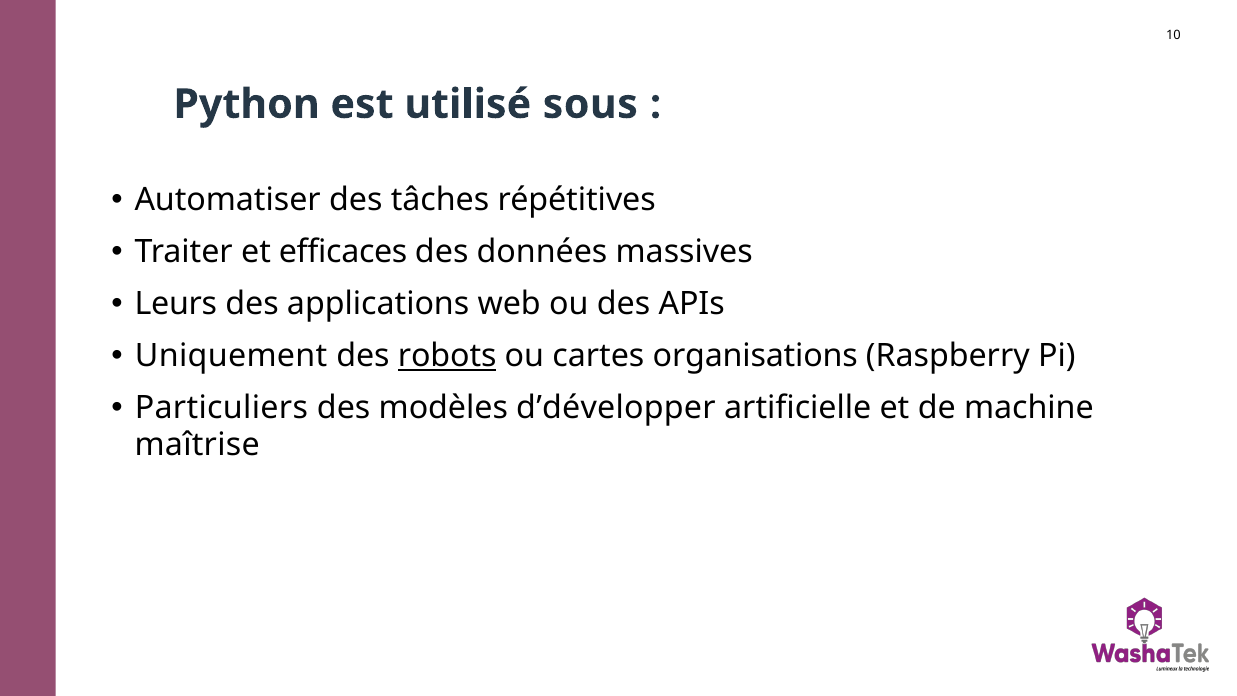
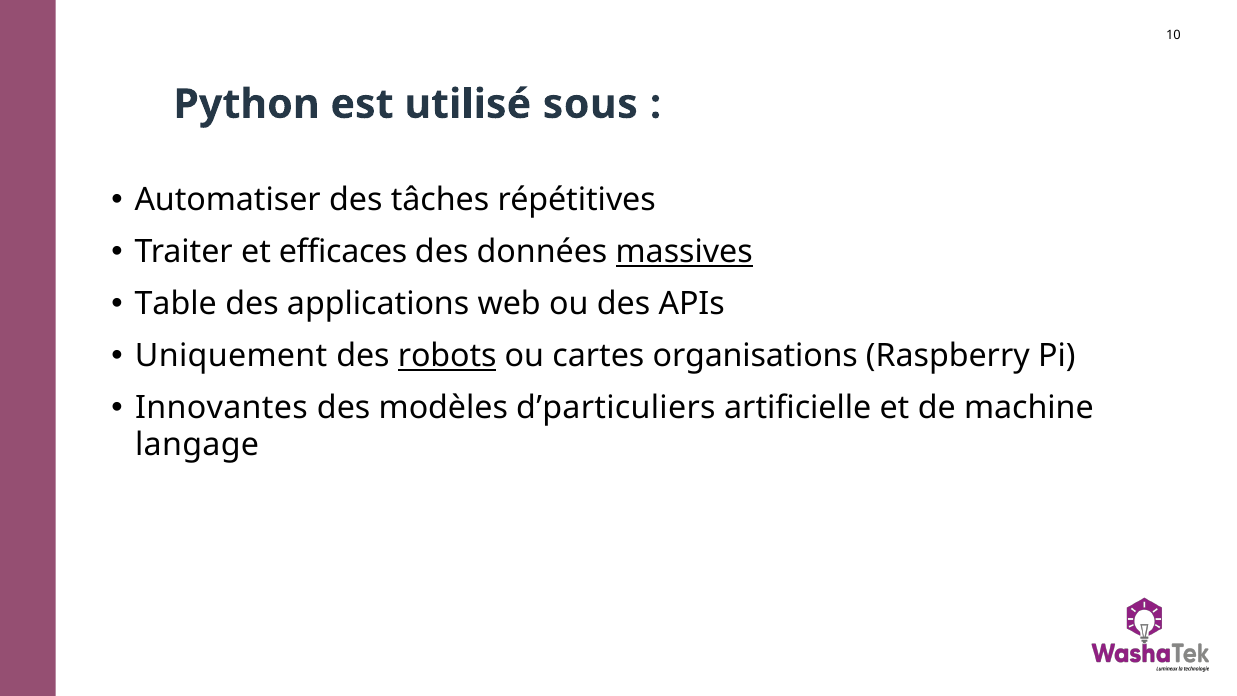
massives underline: none -> present (684, 252)
Leurs: Leurs -> Table (176, 304)
Particuliers: Particuliers -> Innovantes (221, 408)
d’développer: d’développer -> d’particuliers (616, 408)
maîtrise: maîtrise -> langage (197, 445)
